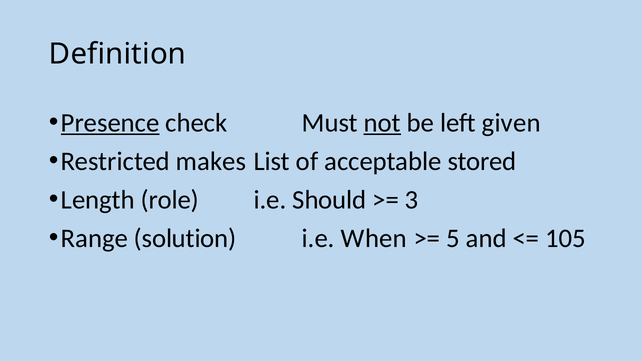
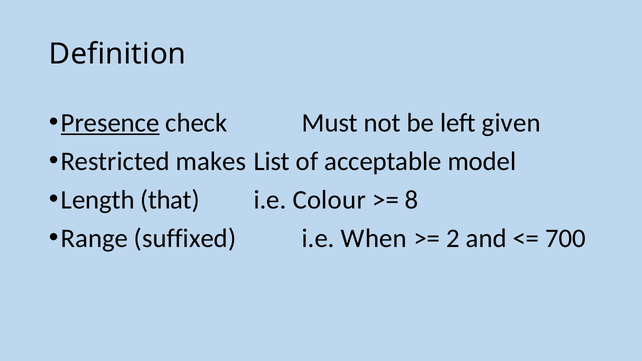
not underline: present -> none (382, 123)
stored: stored -> model (482, 161)
role: role -> that (170, 200)
Should: Should -> Colour (329, 200)
3: 3 -> 8 (412, 200)
solution: solution -> suffixed (185, 238)
5: 5 -> 2 (453, 238)
105: 105 -> 700 (566, 238)
